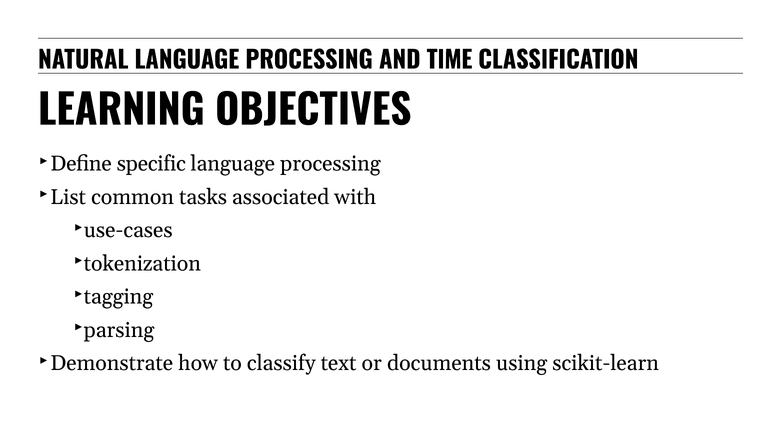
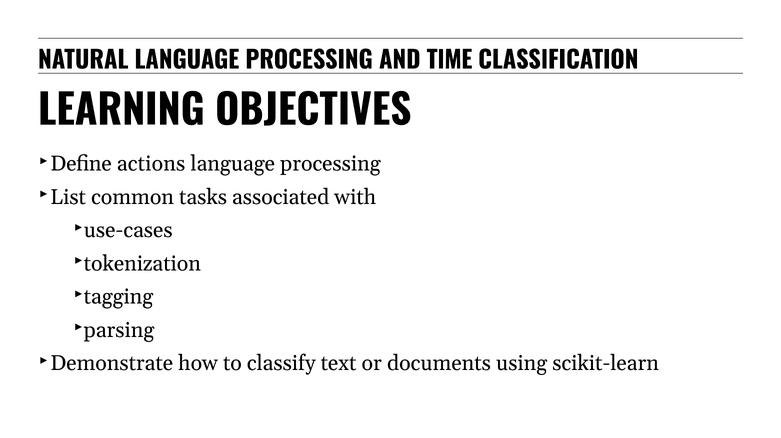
specific: specific -> actions (151, 164)
